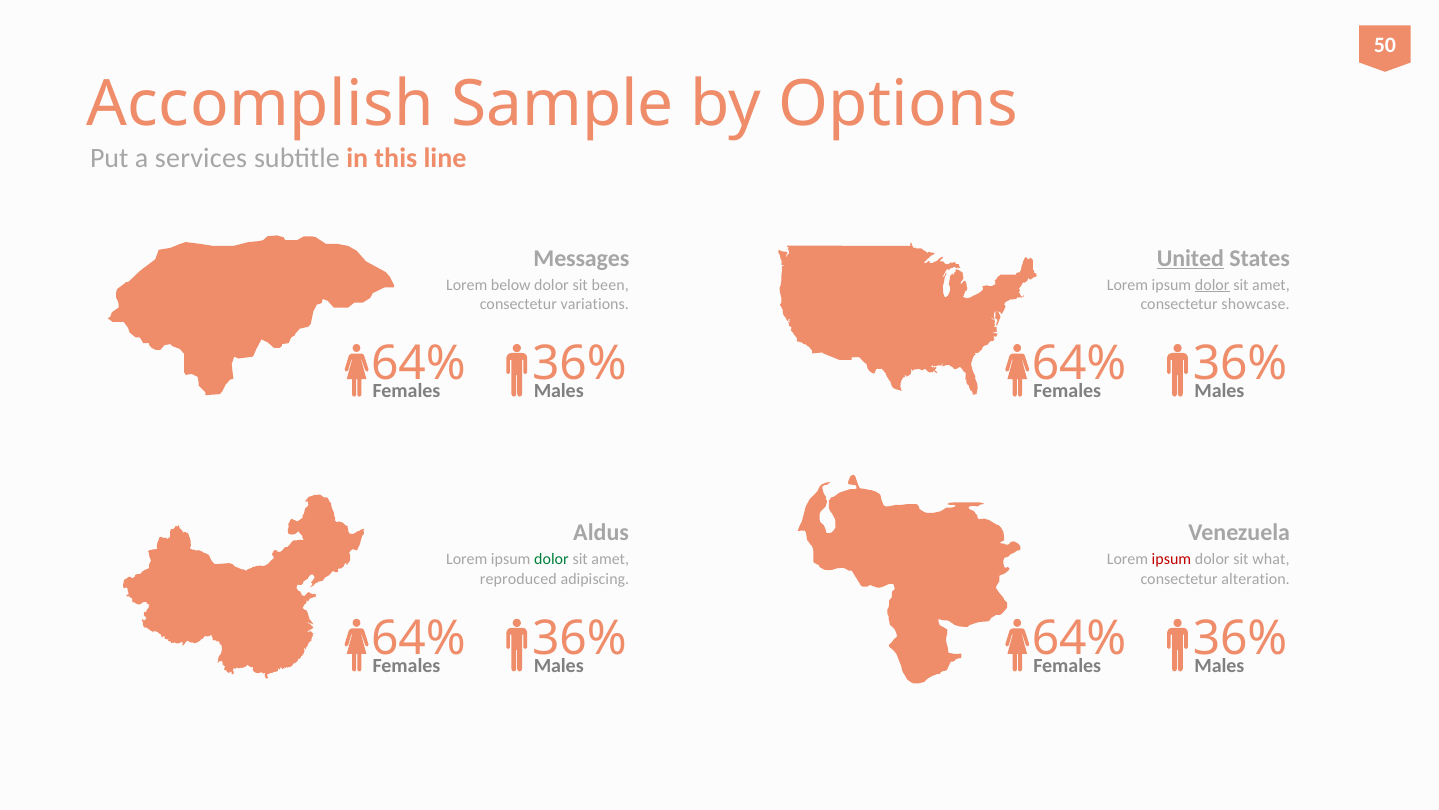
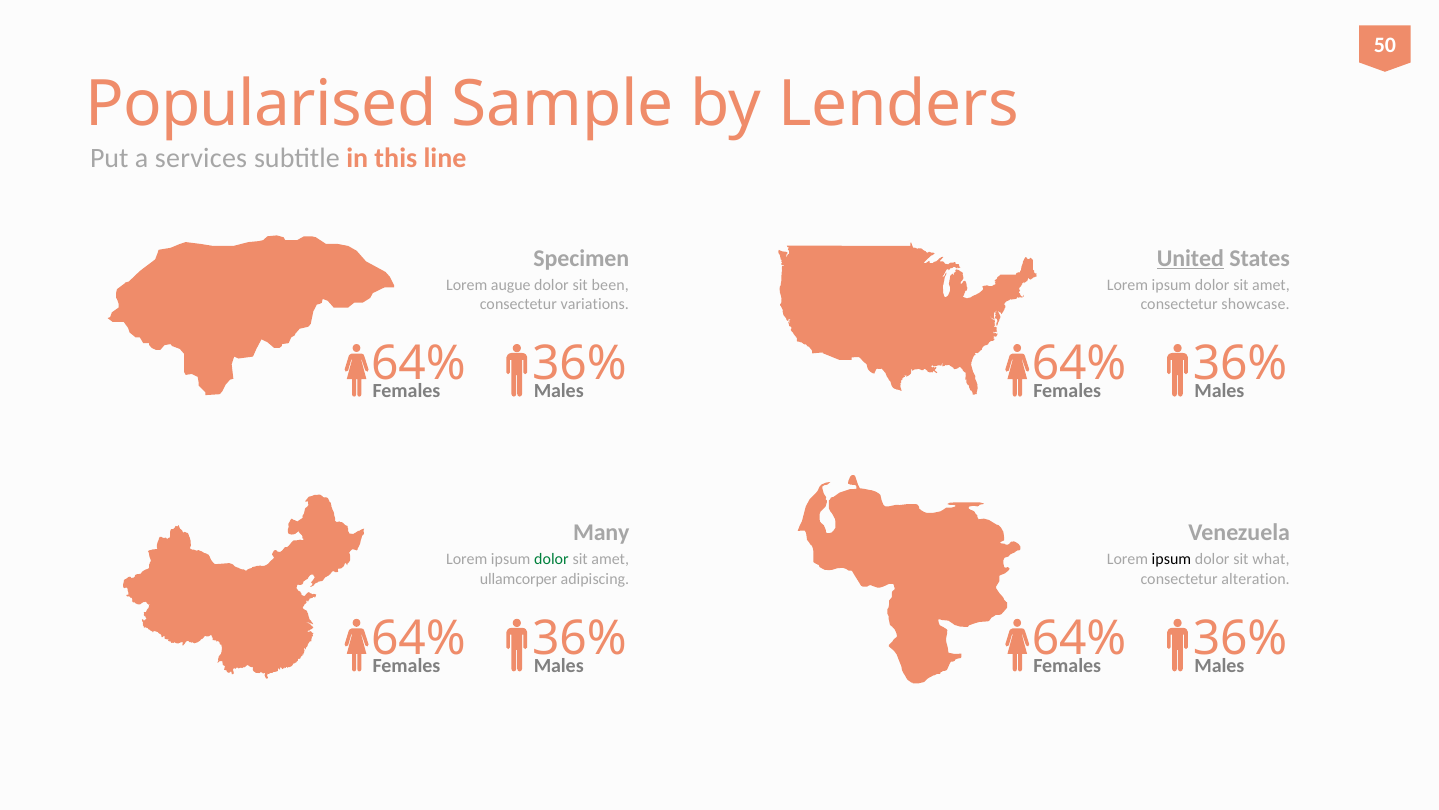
Accomplish: Accomplish -> Popularised (261, 104)
Options: Options -> Lenders (898, 104)
Messages: Messages -> Specimen (581, 258)
below: below -> augue (511, 285)
dolor underline: present -> none (1212, 285)
Aldus: Aldus -> Many (601, 533)
ipsum colour: red -> black (1171, 559)
reproduced: reproduced -> ullamcorper (519, 578)
